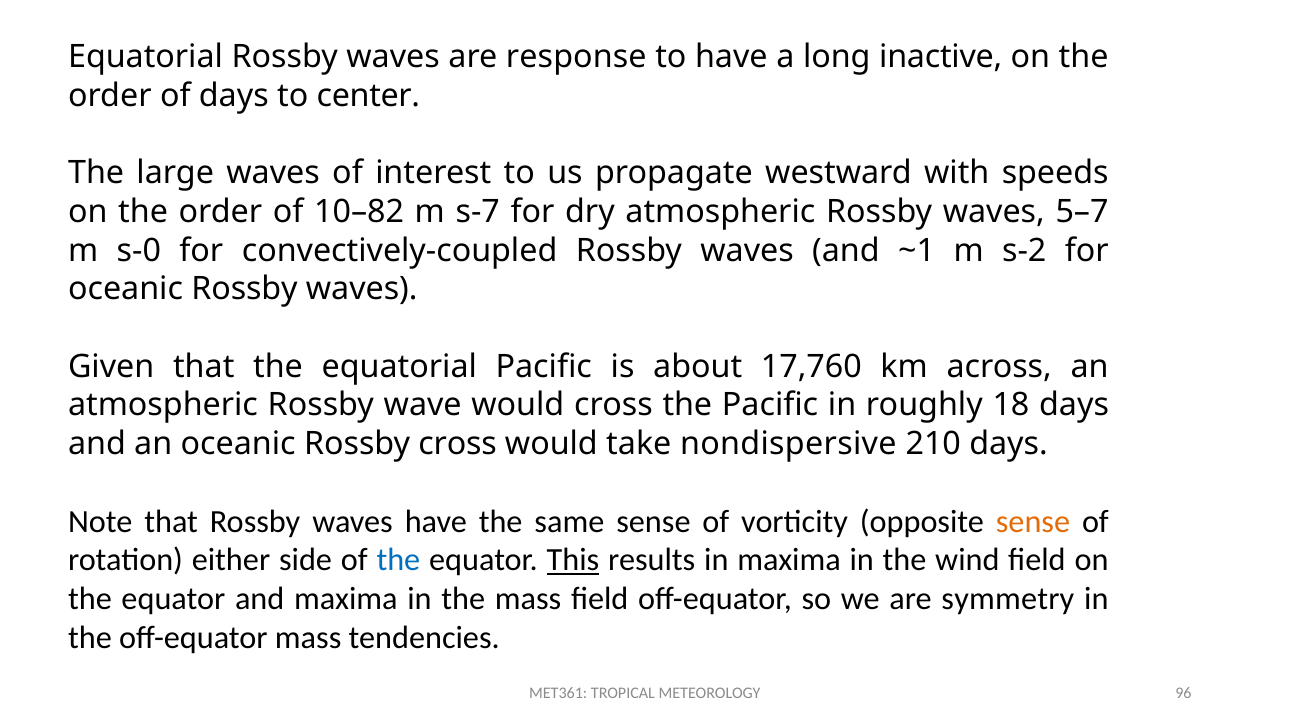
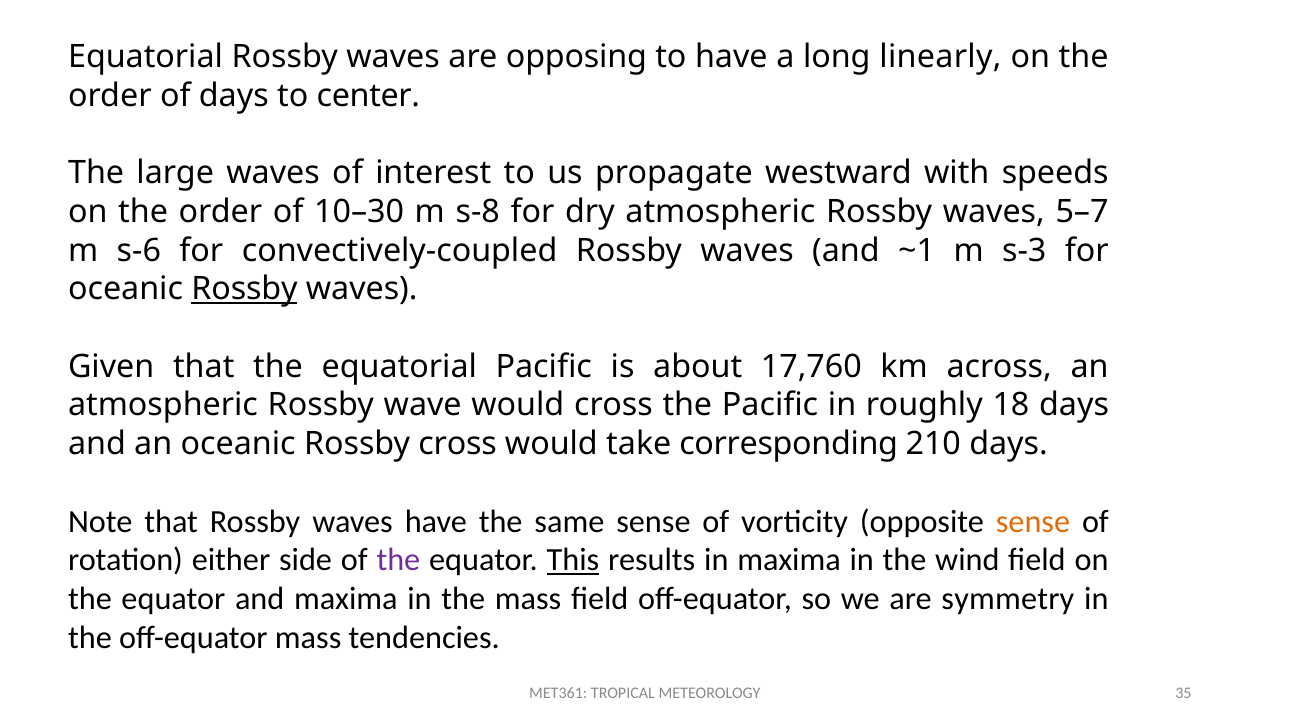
response: response -> opposing (576, 57)
inactive: inactive -> linearly (940, 57)
10–82: 10–82 -> 10–30 (359, 212)
s-7: s-7 -> s-8 (478, 212)
s-0: s-0 -> s-6 (139, 250)
s-2: s-2 -> s-3 (1024, 250)
Rossby underline: none -> present (245, 289)
nondispersive: nondispersive -> corresponding (789, 444)
the colour: blue -> purple (398, 560)
96: 96 -> 35 (1183, 693)
